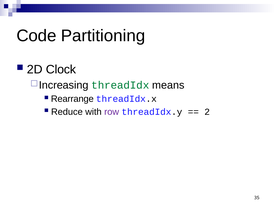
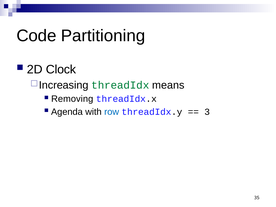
Rearrange: Rearrange -> Removing (72, 99)
Reduce: Reduce -> Agenda (67, 112)
row colour: purple -> blue (112, 112)
2: 2 -> 3 (207, 112)
